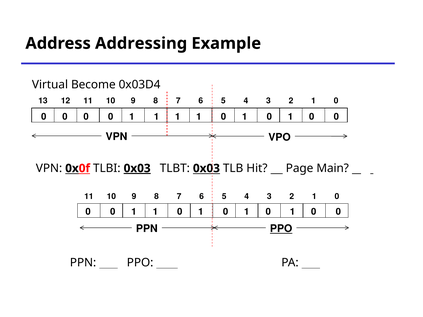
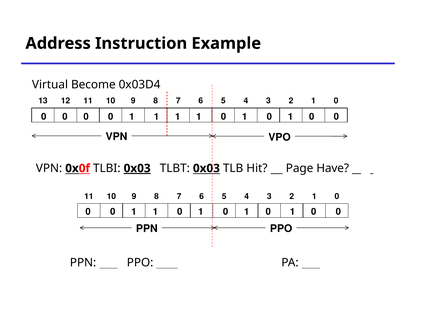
Addressing: Addressing -> Instruction (141, 43)
Main: Main -> Have (333, 168)
PPO underline: present -> none (281, 229)
